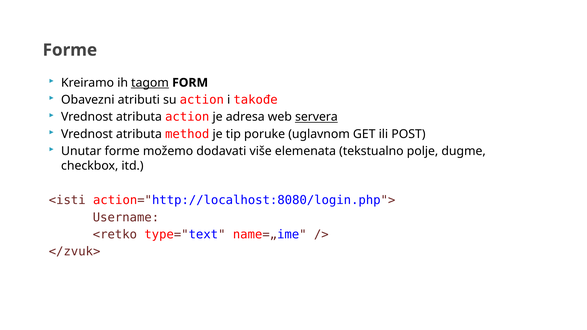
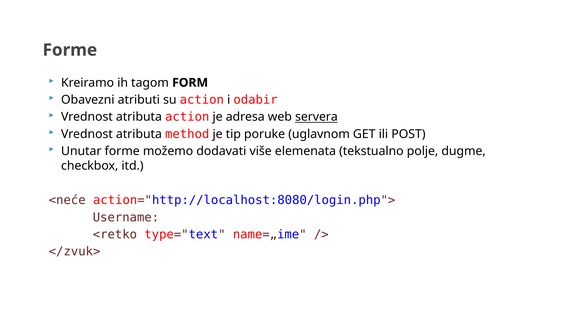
tagom underline: present -> none (150, 83)
takođe: takođe -> odabir (256, 100)
<isti: <isti -> <neće (67, 200)
